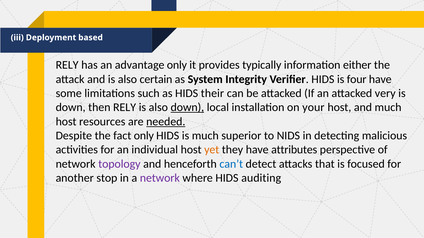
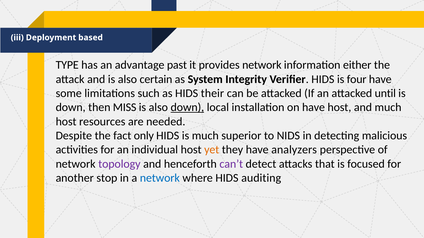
RELY: RELY -> TYPE (67, 65)
advantage only: only -> past (177, 65)
provides typically: typically -> network (262, 65)
very: very -> until (385, 93)
then RELY: RELY -> MISS (125, 108)
on your: your -> have (314, 108)
needed underline: present -> none (166, 122)
attributes: attributes -> analyzers (294, 150)
can’t colour: blue -> purple (231, 164)
network colour: purple -> blue (160, 178)
